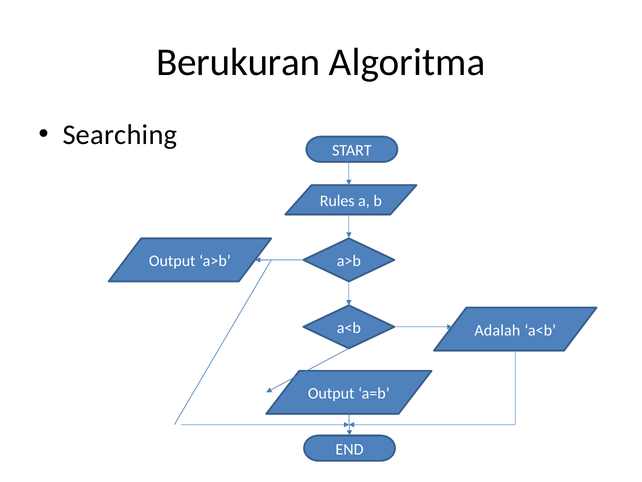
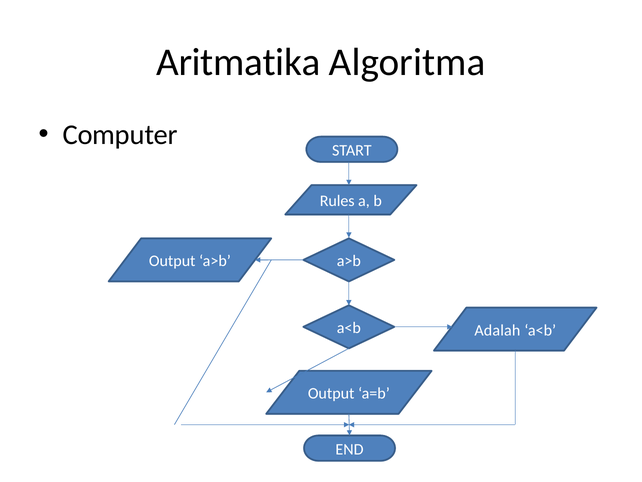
Berukuran: Berukuran -> Aritmatika (238, 62)
Searching: Searching -> Computer (120, 135)
